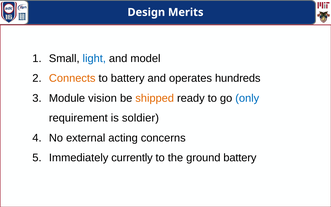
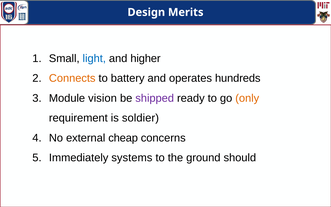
model: model -> higher (145, 58)
shipped colour: orange -> purple (155, 98)
only colour: blue -> orange (247, 98)
acting: acting -> cheap (123, 138)
currently: currently -> systems (132, 158)
ground battery: battery -> should (240, 158)
